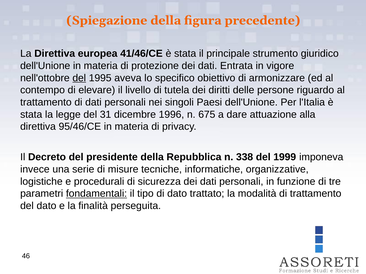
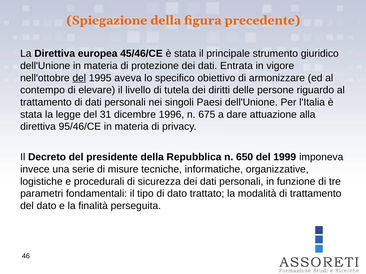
41/46/CE: 41/46/CE -> 45/46/CE (141, 54)
338: 338 -> 650 (245, 157)
fondamentali underline: present -> none (96, 194)
